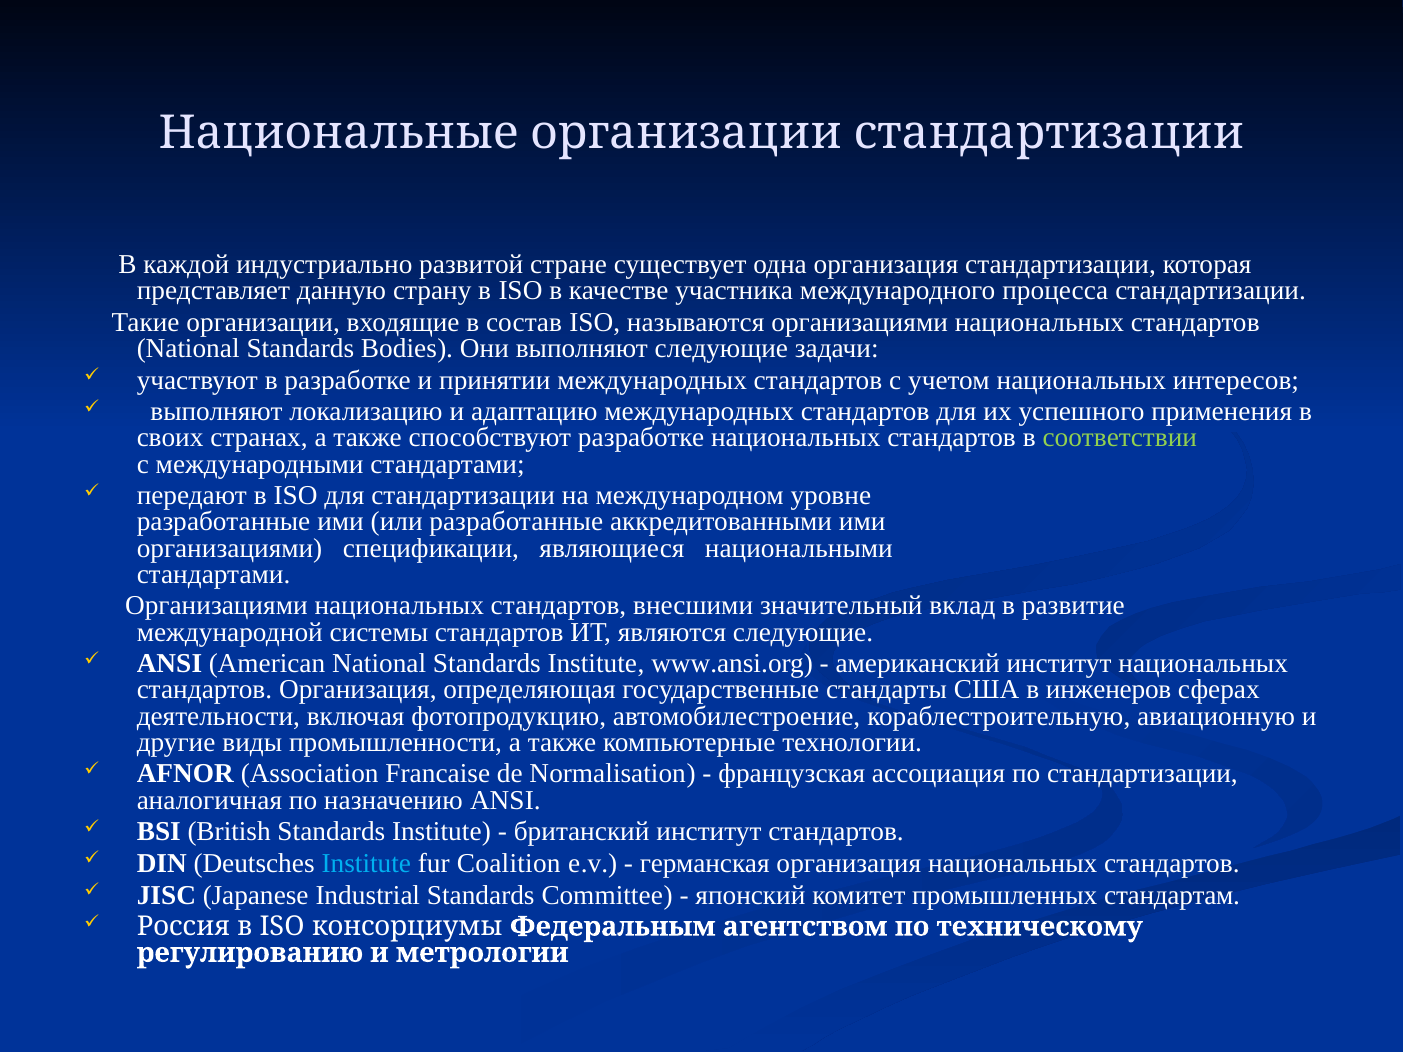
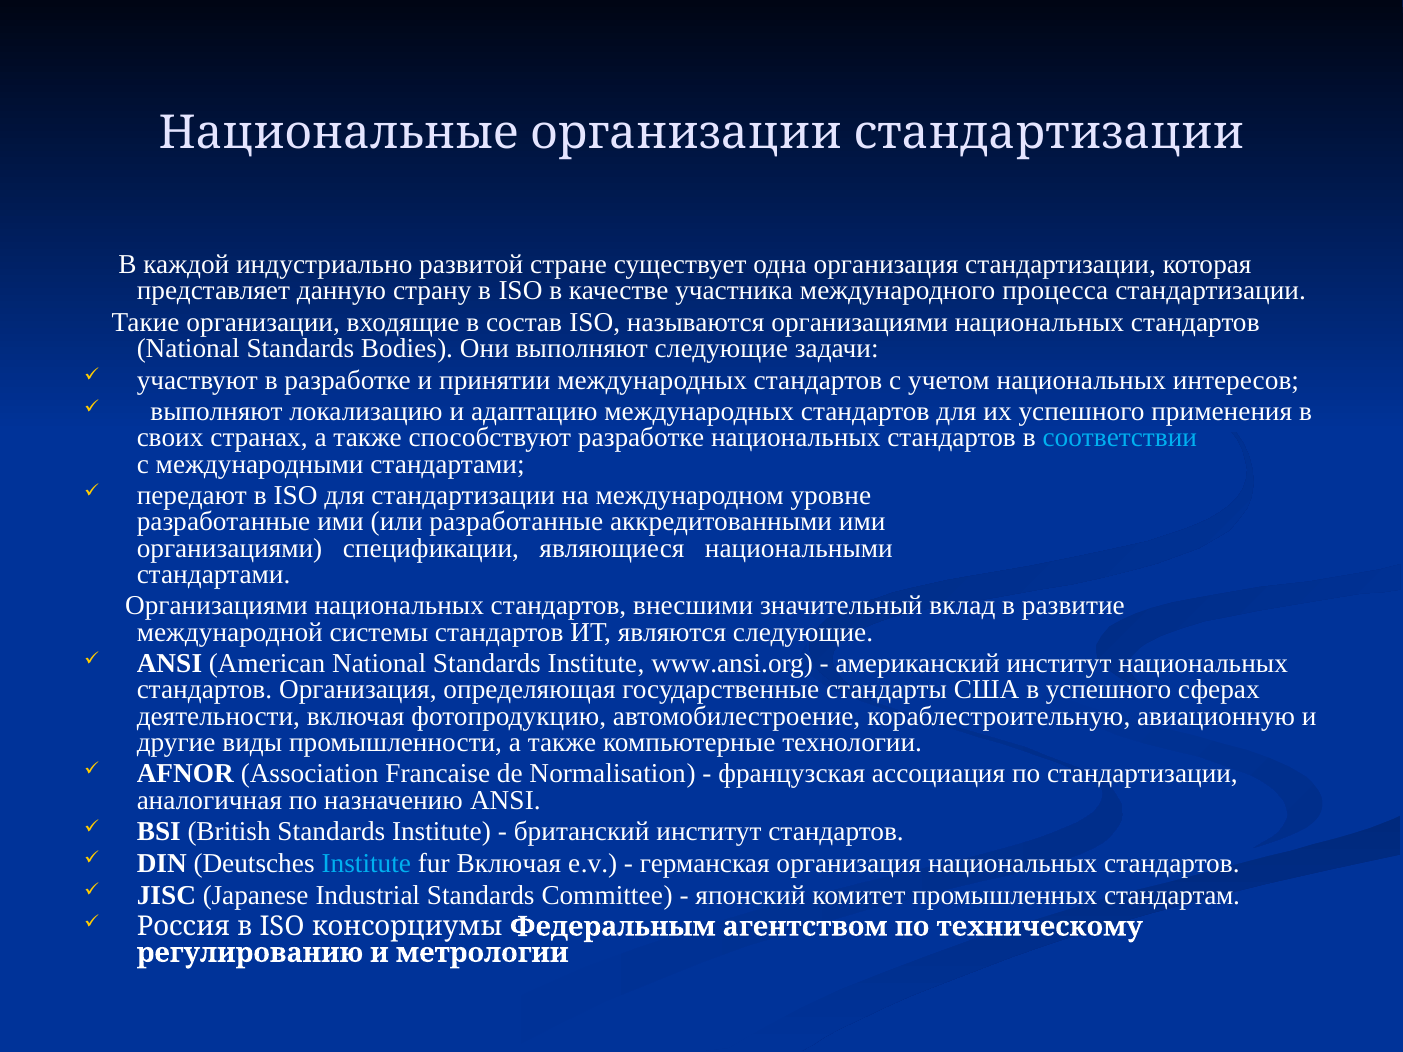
соответствии colour: light green -> light blue (1120, 438)
в инженеров: инженеров -> успешного (1109, 690)
fur Coalition: Coalition -> Включая (509, 864)
